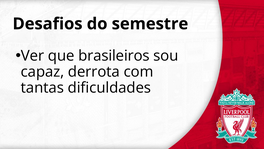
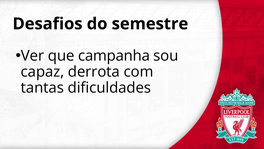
brasileiros: brasileiros -> campanha (114, 56)
